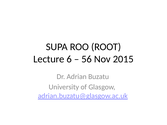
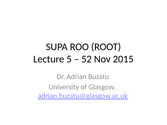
6: 6 -> 5 (69, 59)
56: 56 -> 52 (87, 59)
